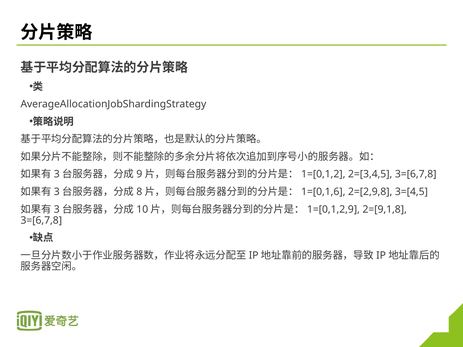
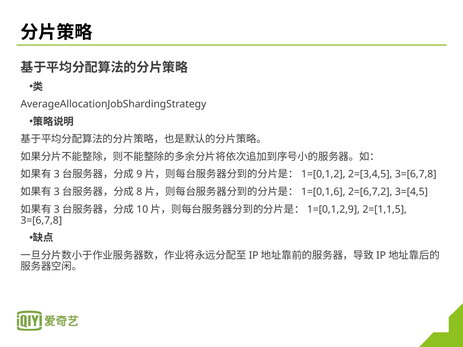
2=[2,9,8: 2=[2,9,8 -> 2=[6,7,2 (370, 192)
2=[9,1,8: 2=[9,1,8 -> 2=[1,1,5 (385, 209)
